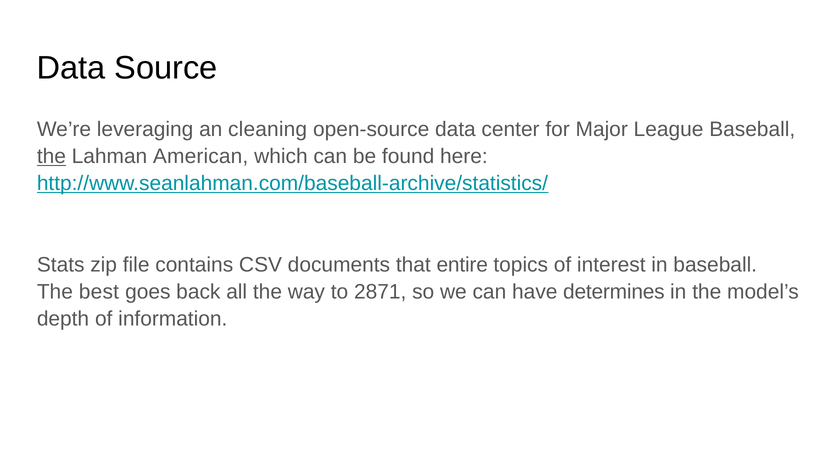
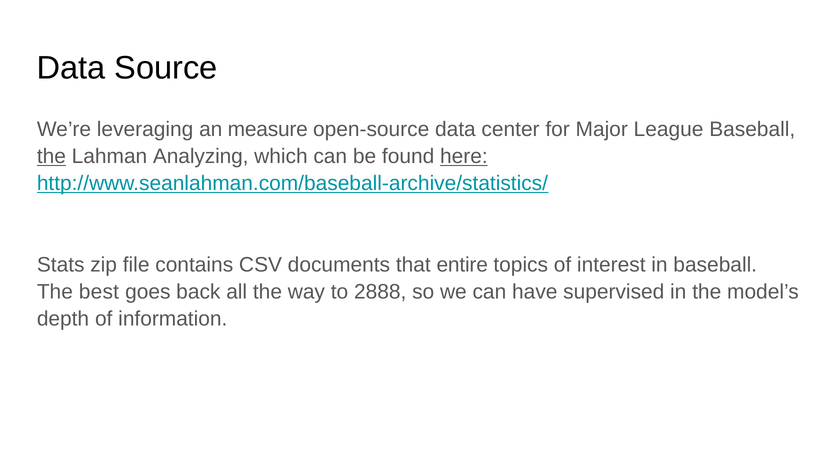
cleaning: cleaning -> measure (268, 129)
American: American -> Analyzing (201, 156)
here underline: none -> present (464, 156)
2871: 2871 -> 2888 (380, 292)
determines: determines -> supervised (614, 292)
